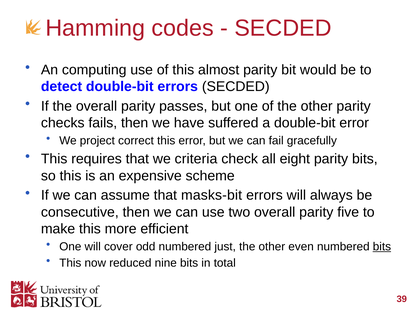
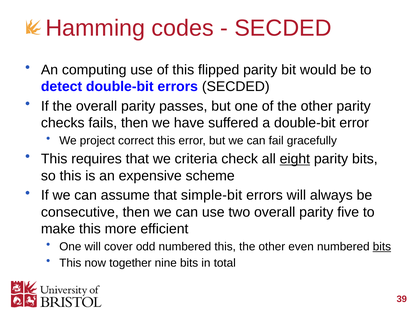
almost: almost -> flipped (219, 70)
eight underline: none -> present (295, 159)
masks-bit: masks-bit -> simple-bit (212, 195)
numbered just: just -> this (225, 247)
reduced: reduced -> together (130, 263)
